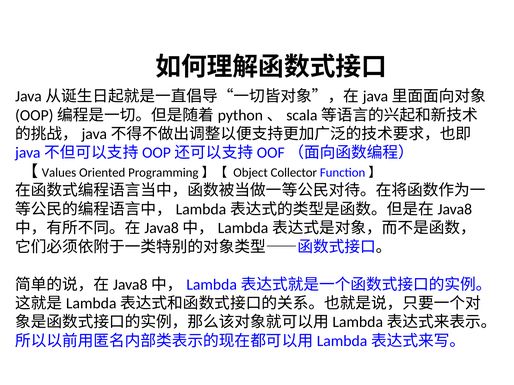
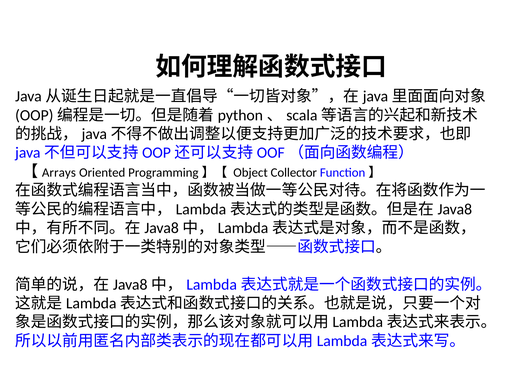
Values: Values -> Arrays (59, 173)
